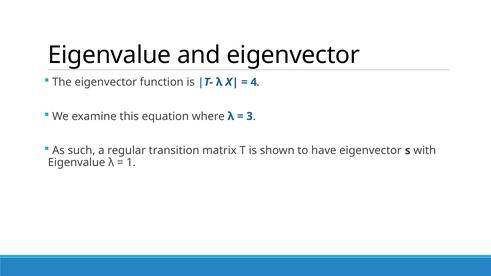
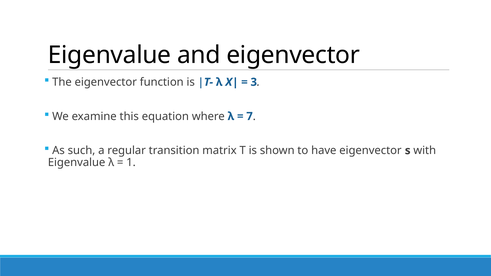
4: 4 -> 3 (254, 82)
3: 3 -> 7 (250, 116)
